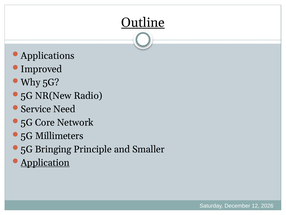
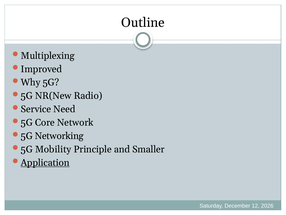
Outline underline: present -> none (143, 23)
Applications: Applications -> Multiplexing (48, 56)
Millimeters: Millimeters -> Networking (59, 136)
Bringing: Bringing -> Mobility (53, 149)
